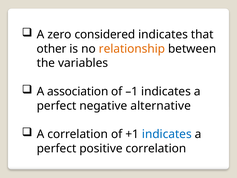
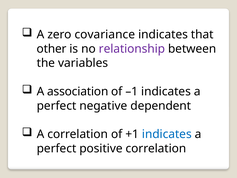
considered: considered -> covariance (105, 35)
relationship colour: orange -> purple (132, 49)
alternative: alternative -> dependent (161, 106)
